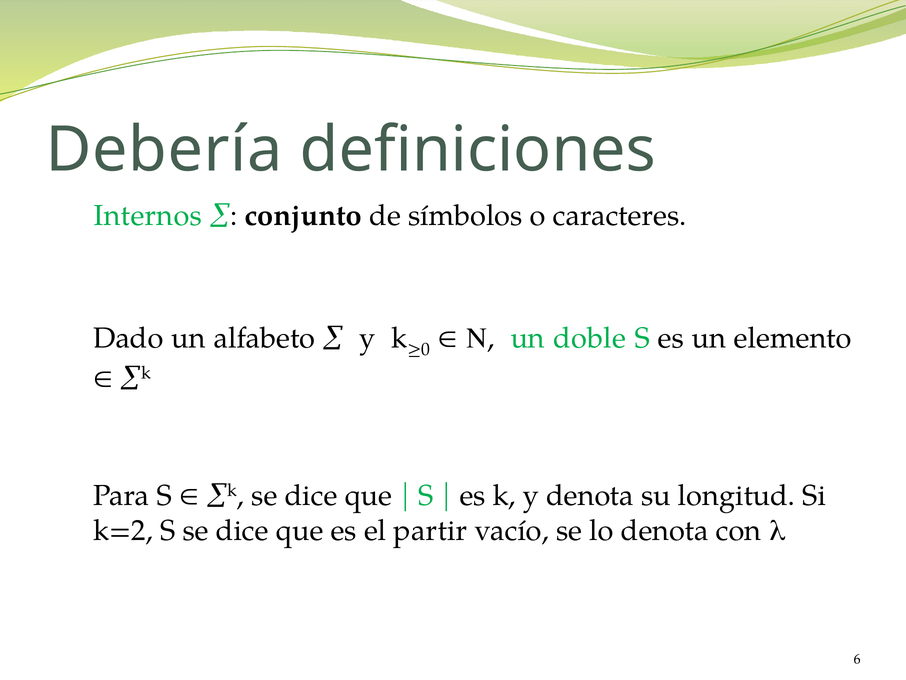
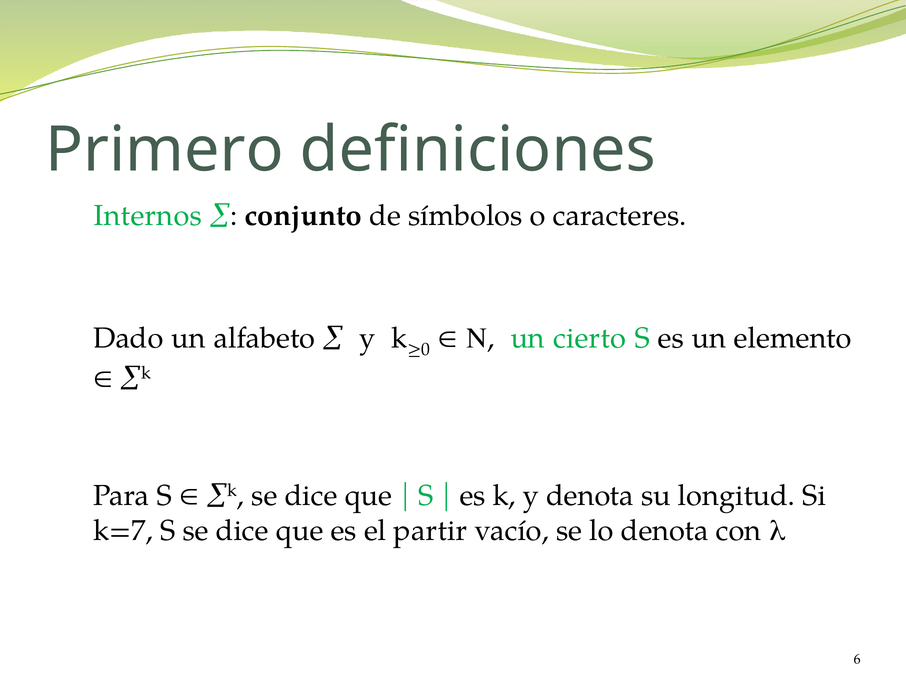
Debería: Debería -> Primero (164, 150)
doble: doble -> cierto (590, 338)
k=2: k=2 -> k=7 (123, 530)
